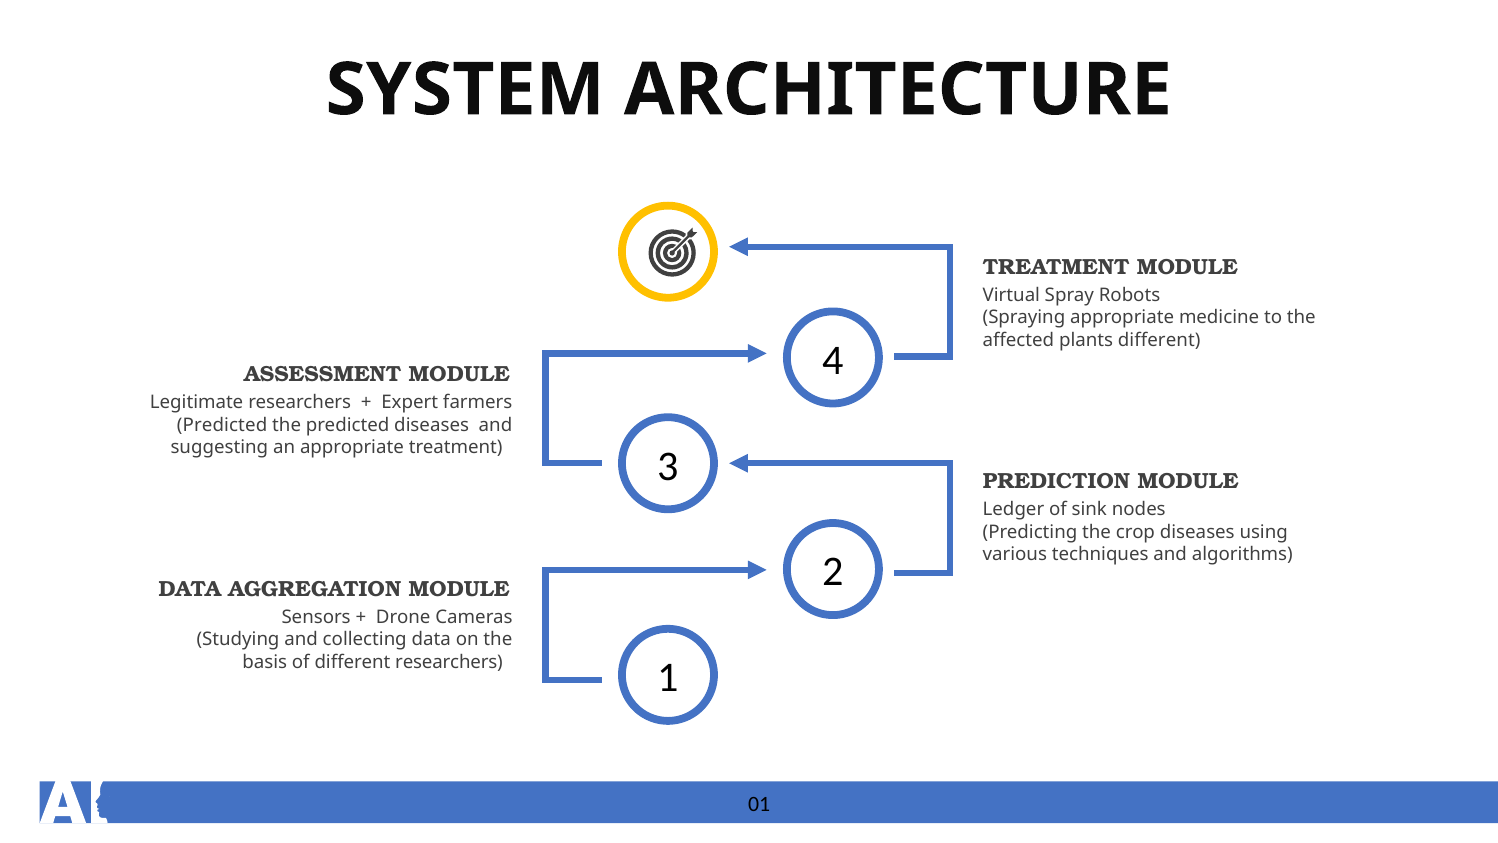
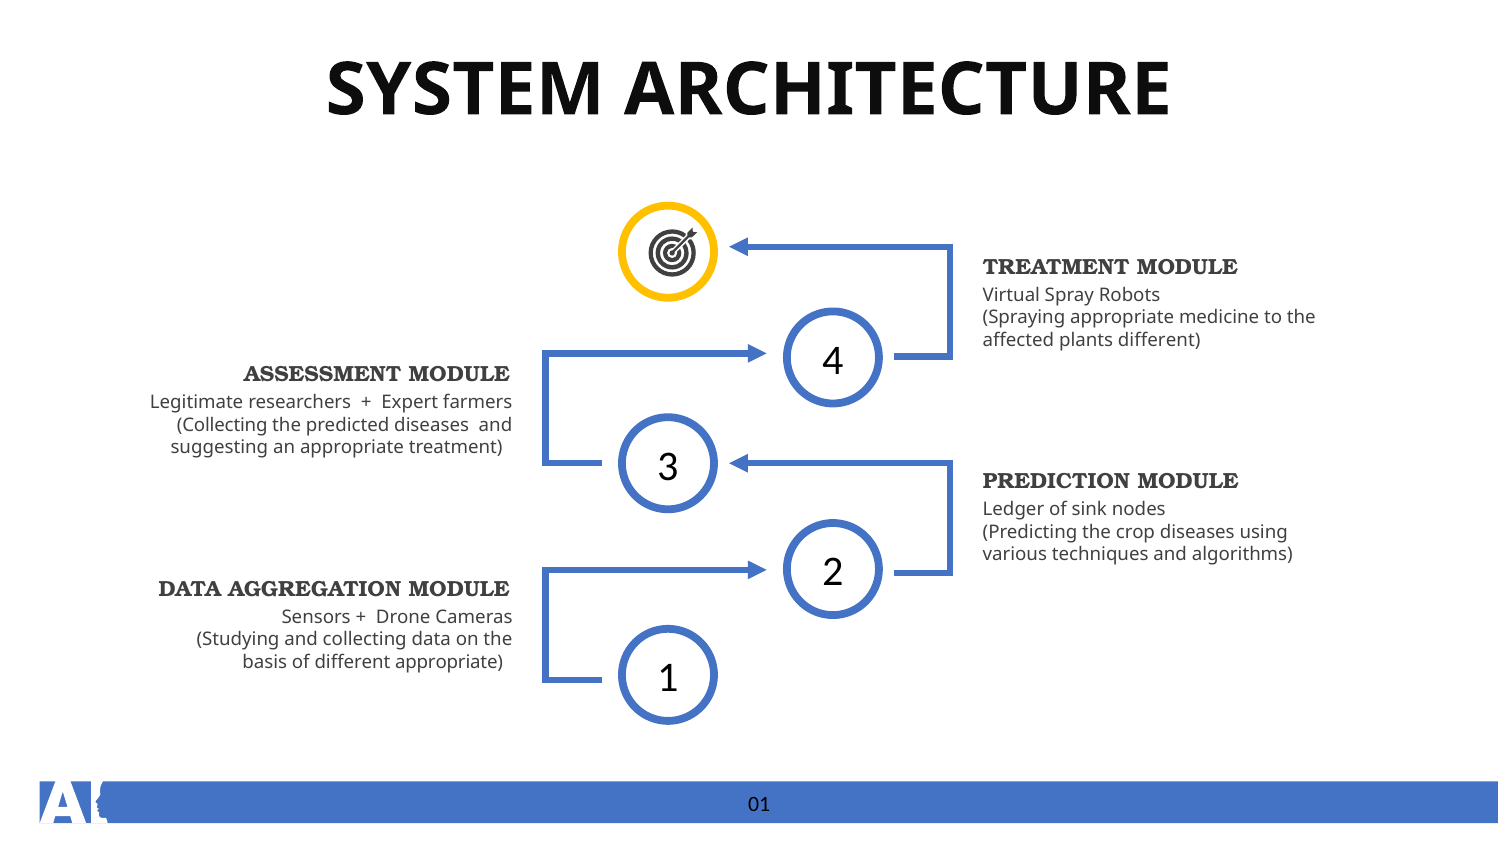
Predicted: Predicted -> Collecting (222, 425)
different researchers: researchers -> appropriate (449, 662)
